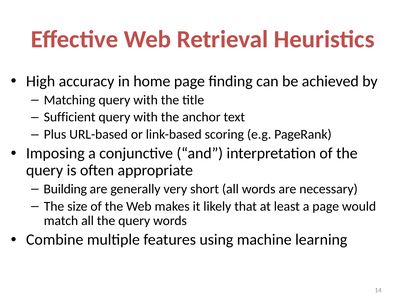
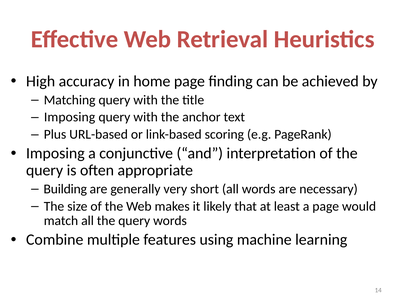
Sufficient: Sufficient -> Imposing (70, 117)
